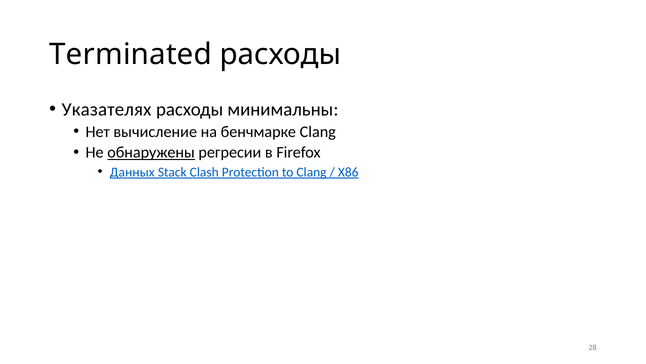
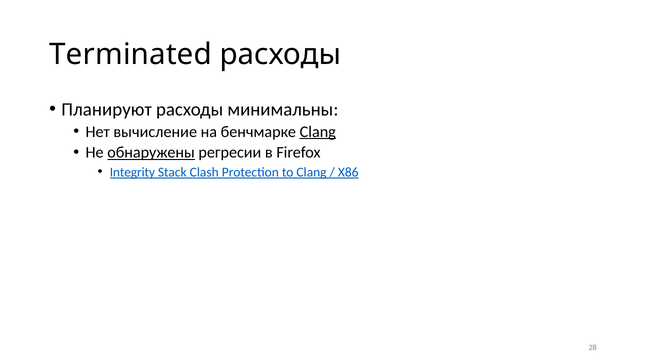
Указателях: Указателях -> Планируют (107, 109)
Clang underline: none -> present (318, 131)
Данных: Данных -> Integrity (132, 172)
